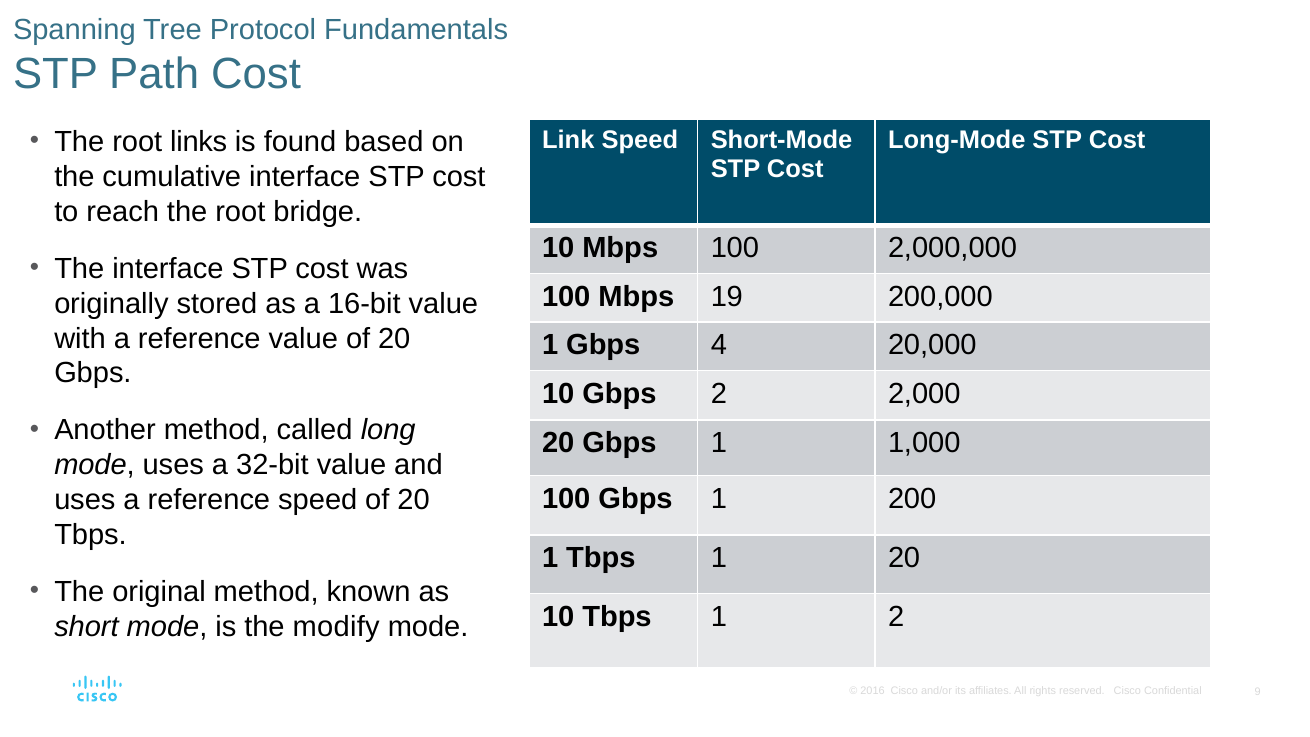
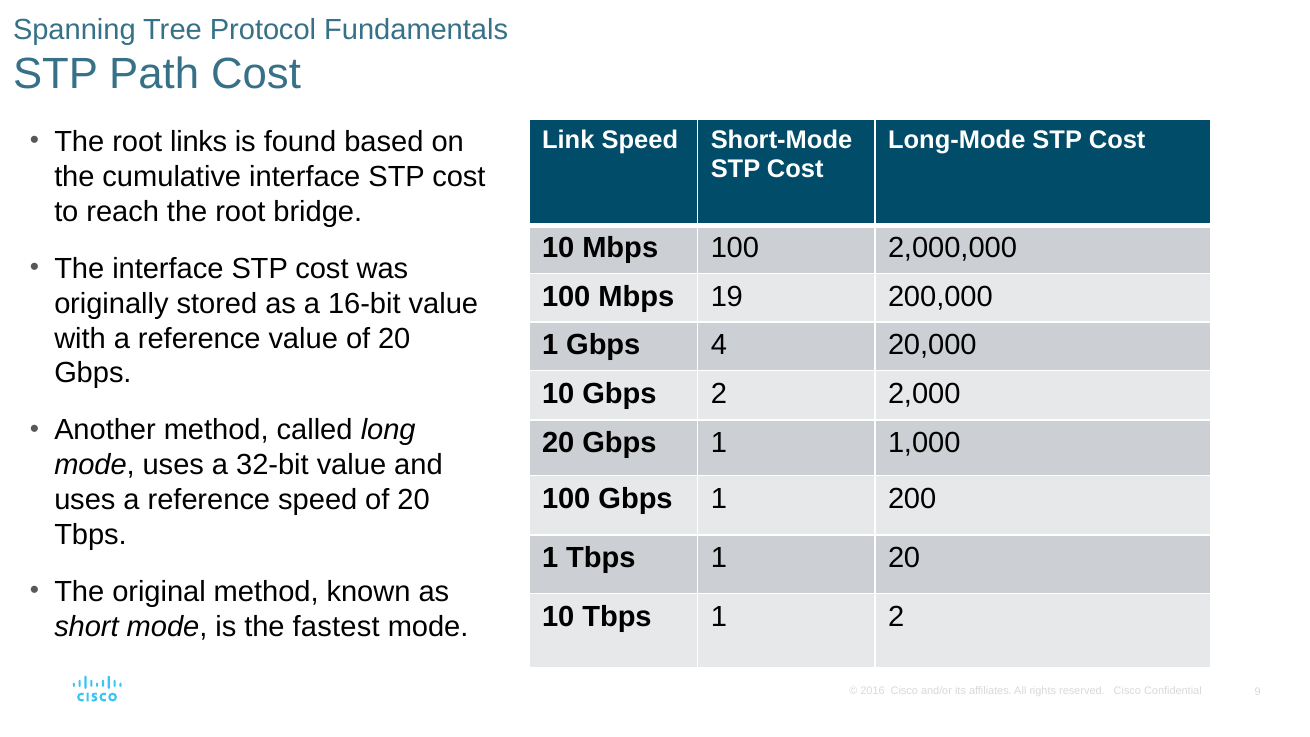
modify: modify -> fastest (336, 627)
